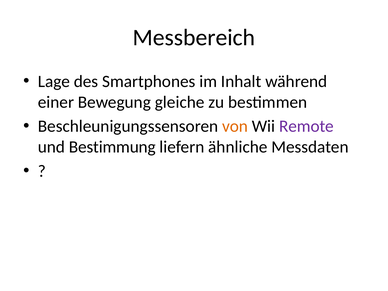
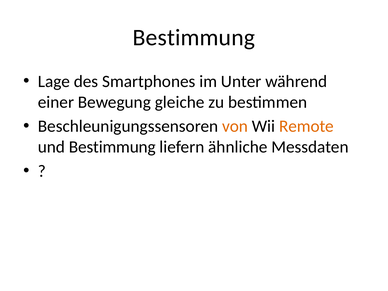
Messbereich: Messbereich -> Bestimmung (194, 38)
Inhalt: Inhalt -> Unter (241, 81)
Remote colour: purple -> orange (306, 126)
